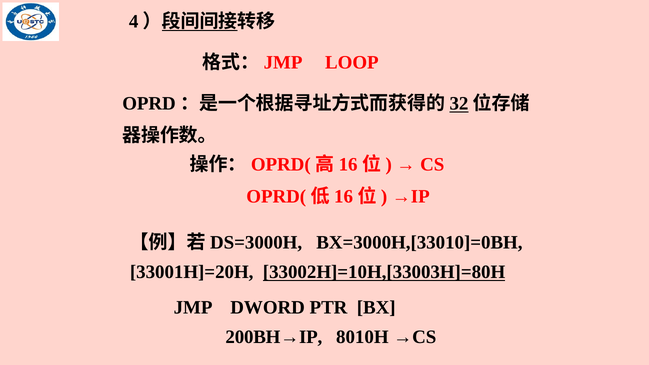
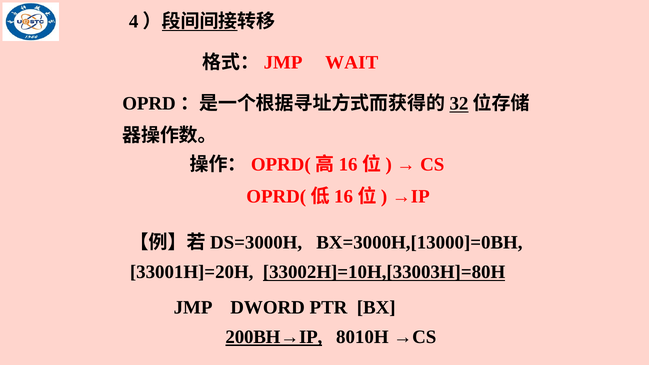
LOOP: LOOP -> WAIT (352, 63)
BX=3000H,[33010]=0BH: BX=3000H,[33010]=0BH -> BX=3000H,[13000]=0BH (419, 243)
200BH→IP underline: none -> present (274, 337)
